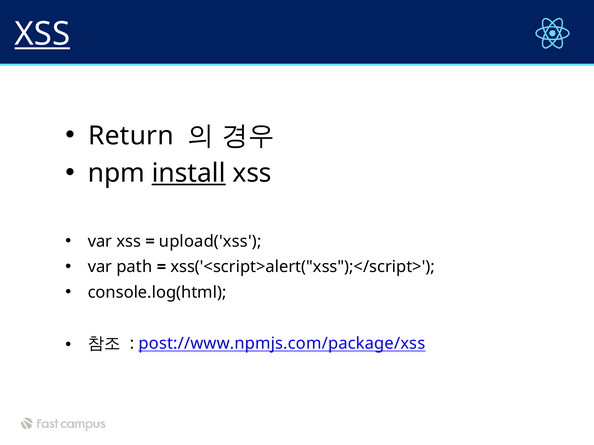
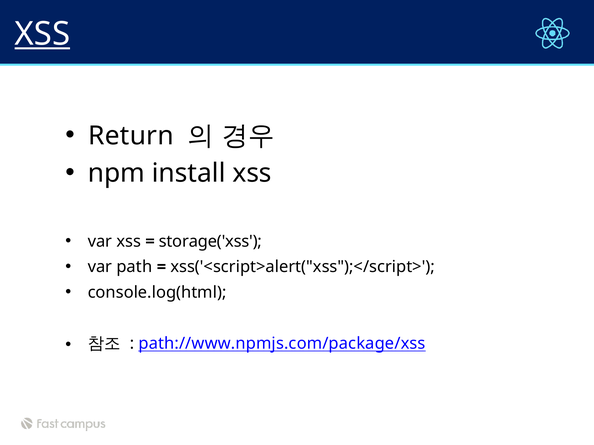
install underline: present -> none (189, 173)
upload('xss: upload('xss -> storage('xss (210, 242)
post://www.npmjs.com/package/xss: post://www.npmjs.com/package/xss -> path://www.npmjs.com/package/xss (282, 344)
